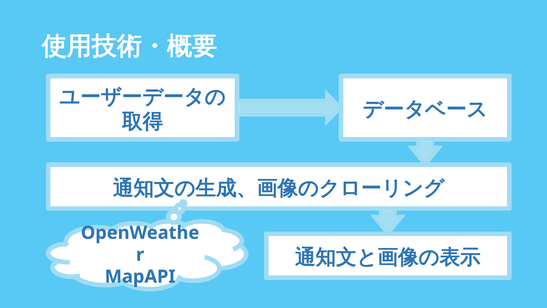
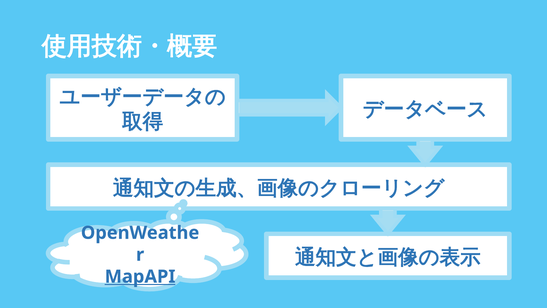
MapAPI underline: none -> present (140, 276)
